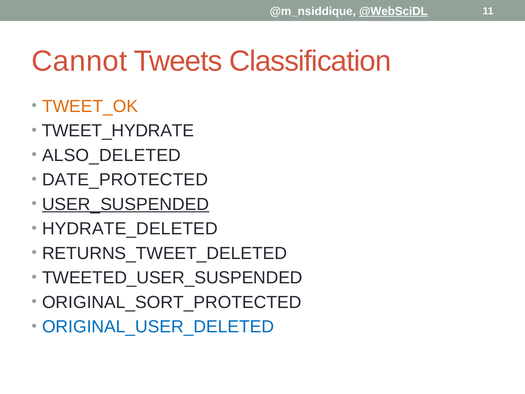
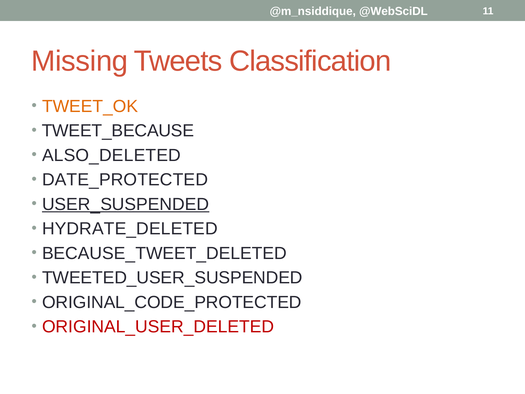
@WebSciDL underline: present -> none (393, 11)
Cannot: Cannot -> Missing (80, 61)
TWEET_HYDRATE: TWEET_HYDRATE -> TWEET_BECAUSE (118, 131)
RETURNS_TWEET_DELETED: RETURNS_TWEET_DELETED -> BECAUSE_TWEET_DELETED (164, 253)
ORIGINAL_SORT_PROTECTED: ORIGINAL_SORT_PROTECTED -> ORIGINAL_CODE_PROTECTED (172, 302)
ORIGINAL_USER_DELETED colour: blue -> red (158, 327)
